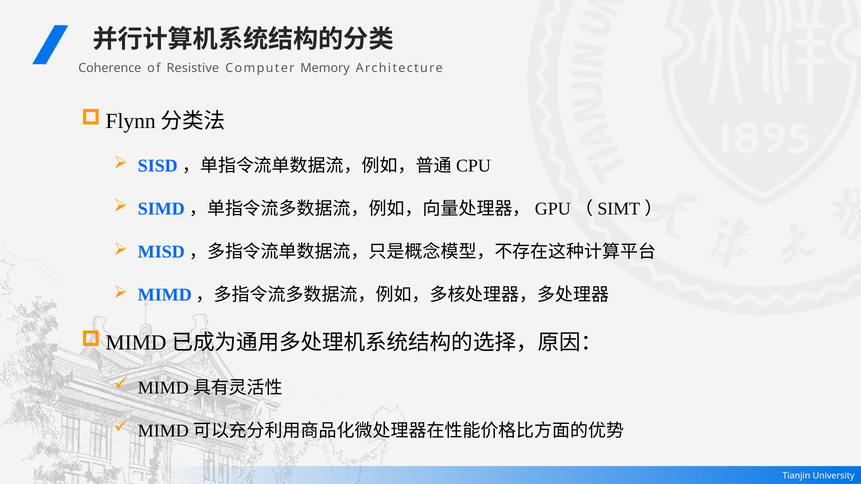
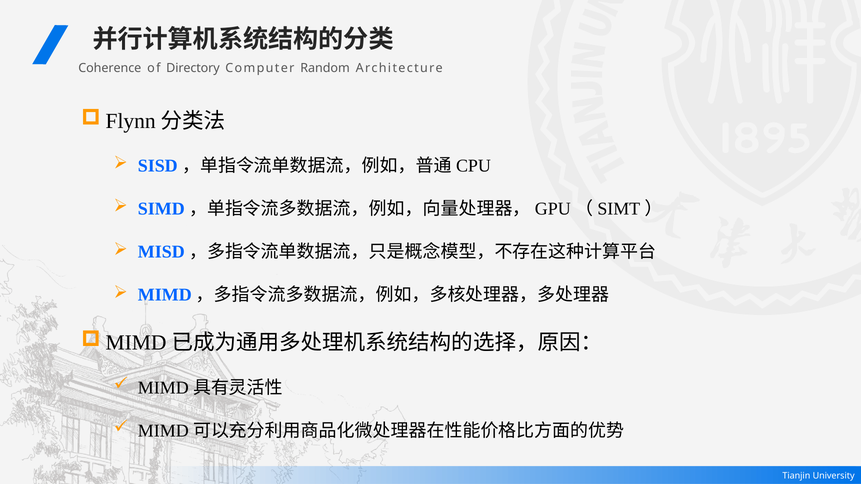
Resistive: Resistive -> Directory (193, 68)
Memory: Memory -> Random (325, 68)
